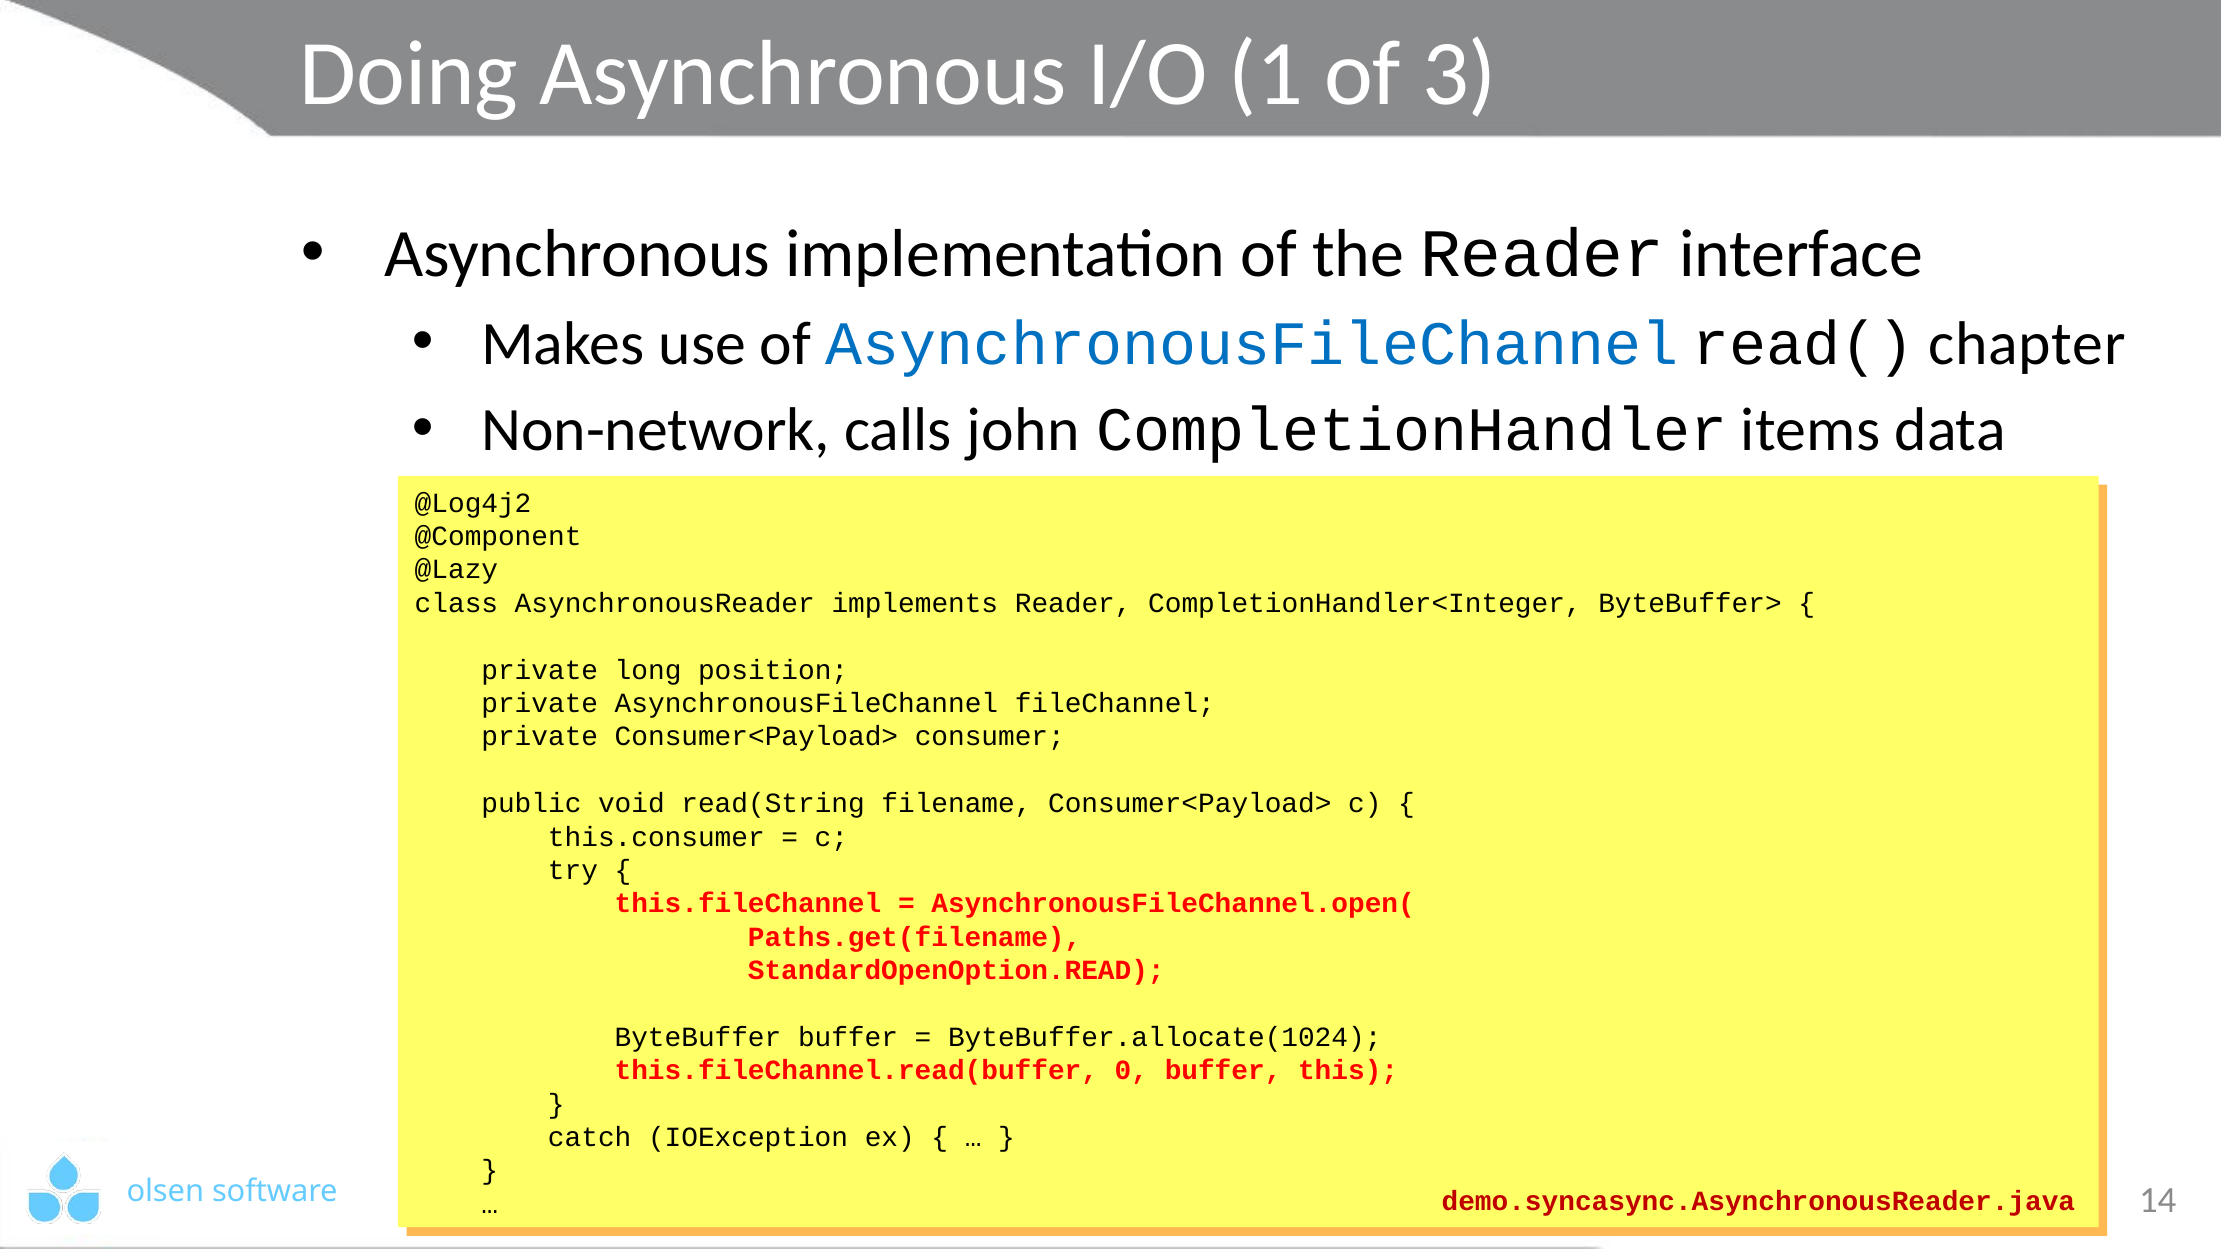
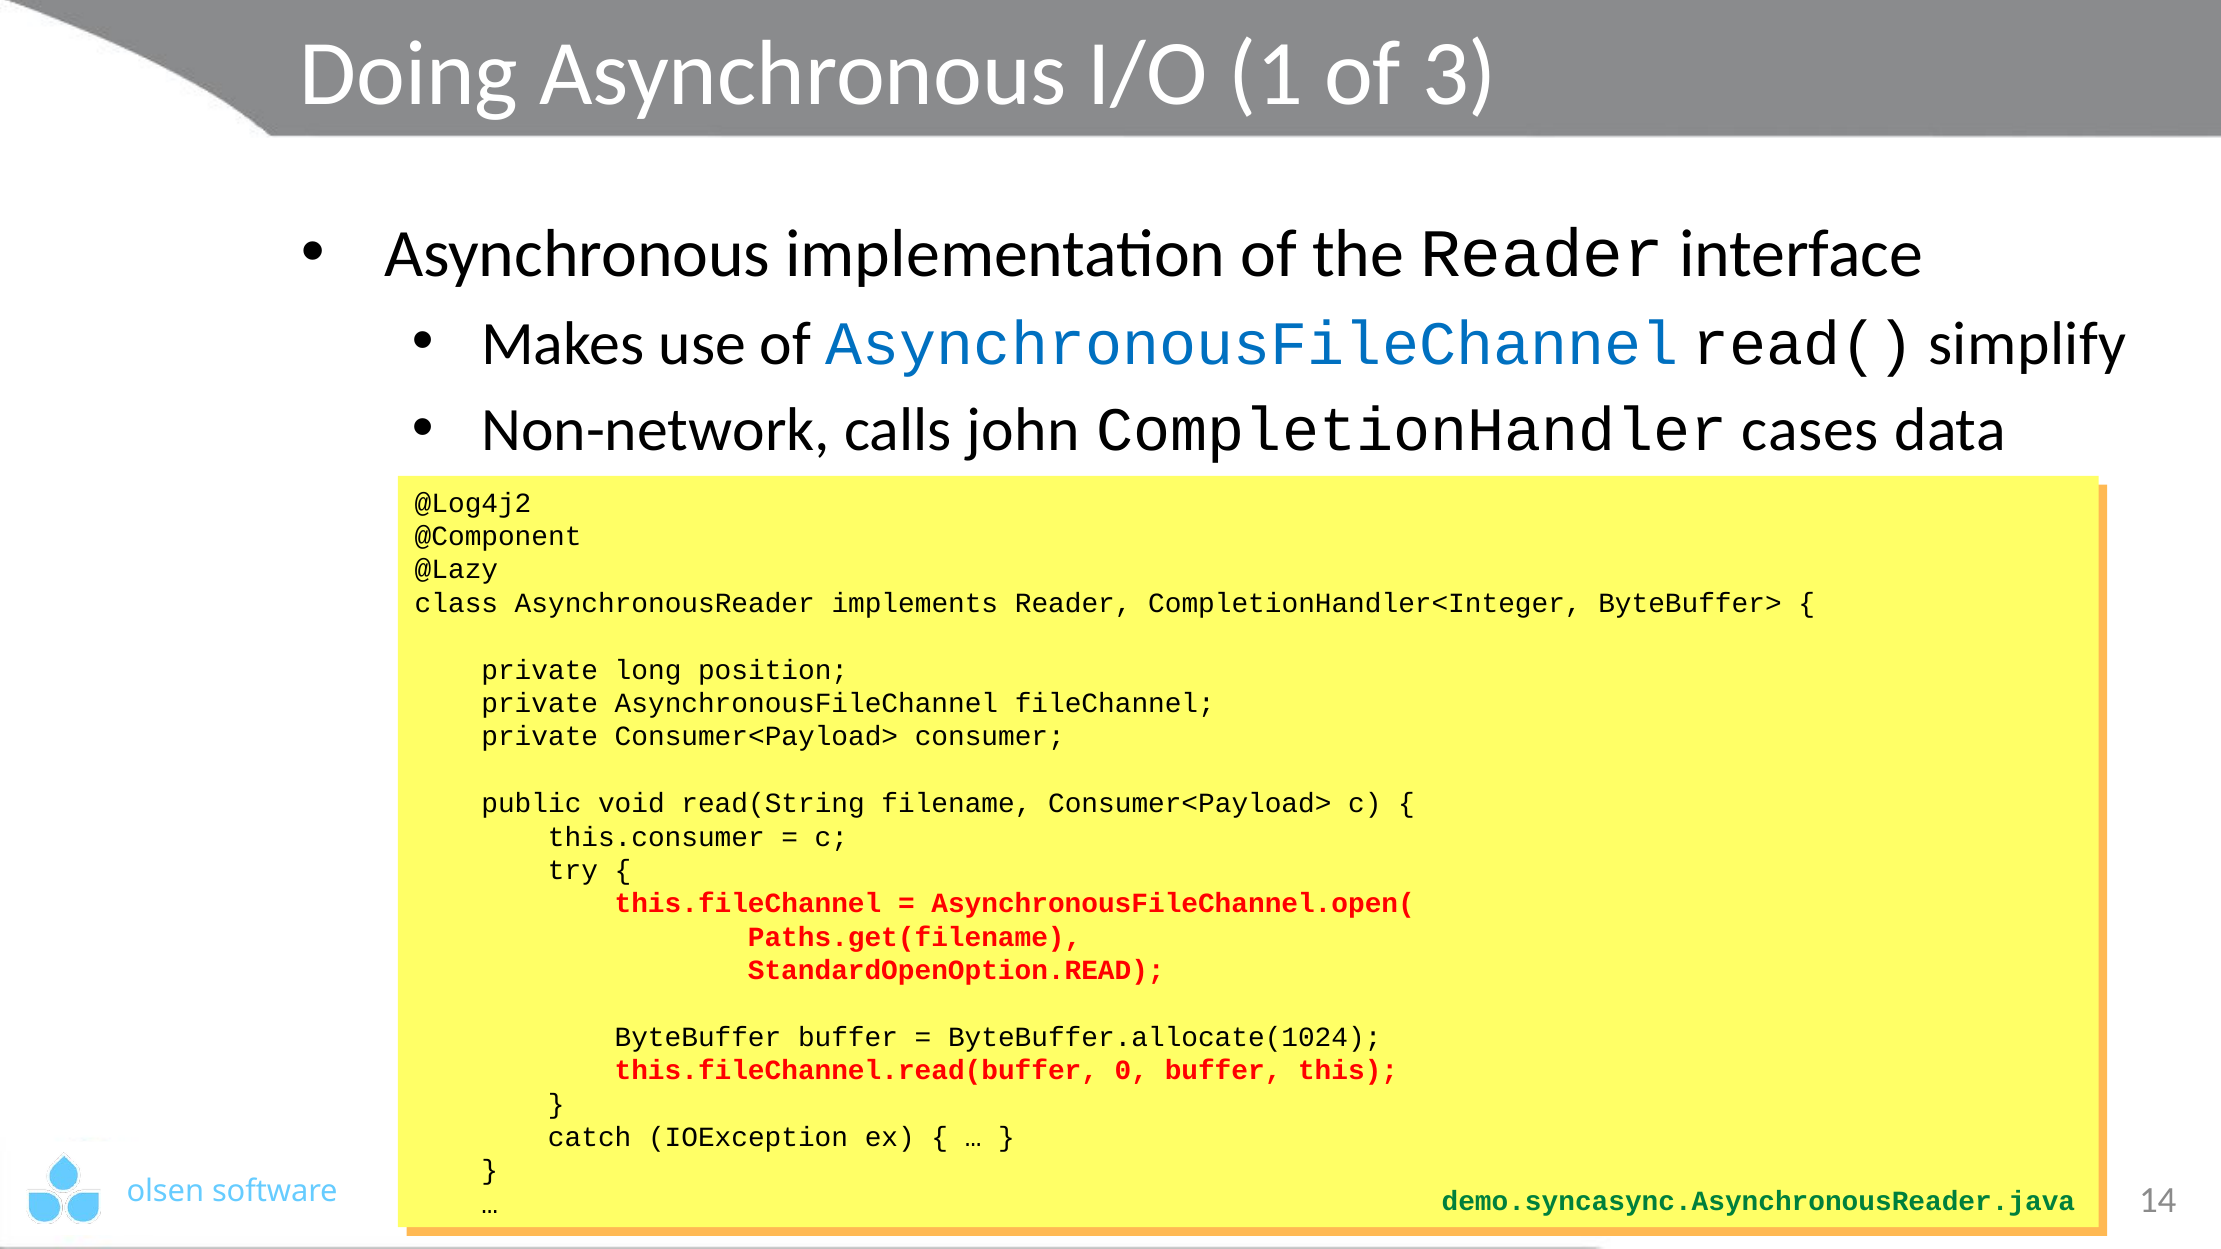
chapter: chapter -> simplify (2027, 344)
items: items -> cases (1810, 430)
demo.syncasync.AsynchronousReader.java colour: red -> green (1758, 1202)
